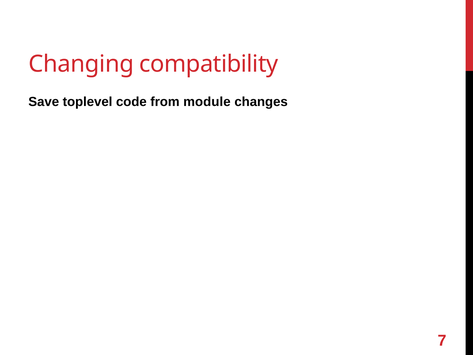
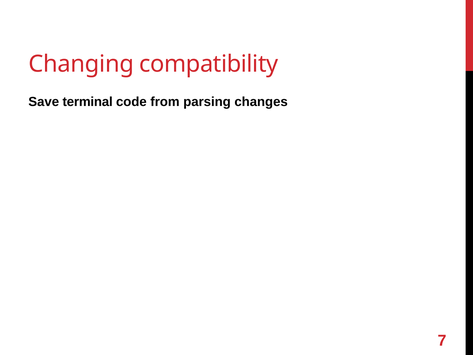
toplevel: toplevel -> terminal (88, 102)
module: module -> parsing (207, 102)
